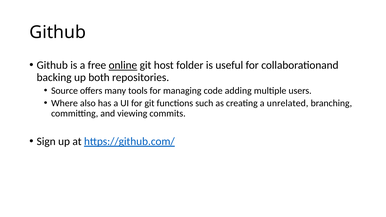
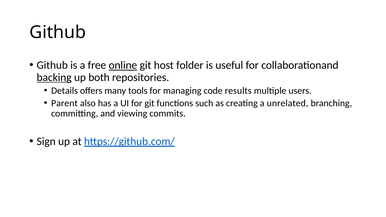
backing underline: none -> present (54, 77)
Source: Source -> Details (65, 91)
adding: adding -> results (238, 91)
Where: Where -> Parent (64, 103)
